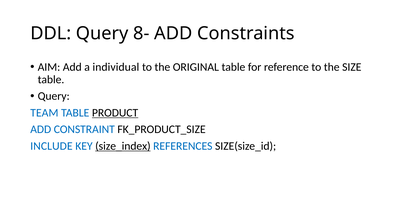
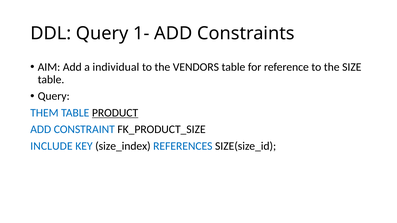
8-: 8- -> 1- (141, 33)
ORIGINAL: ORIGINAL -> VENDORS (196, 67)
TEAM: TEAM -> THEM (44, 113)
size_index underline: present -> none (123, 146)
